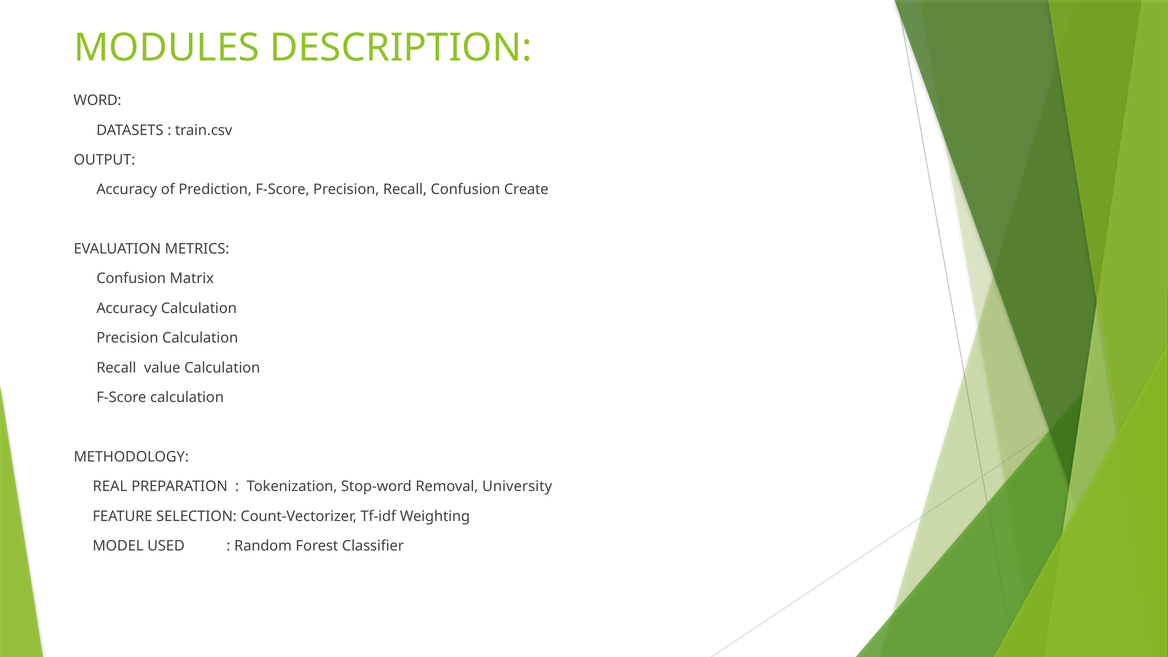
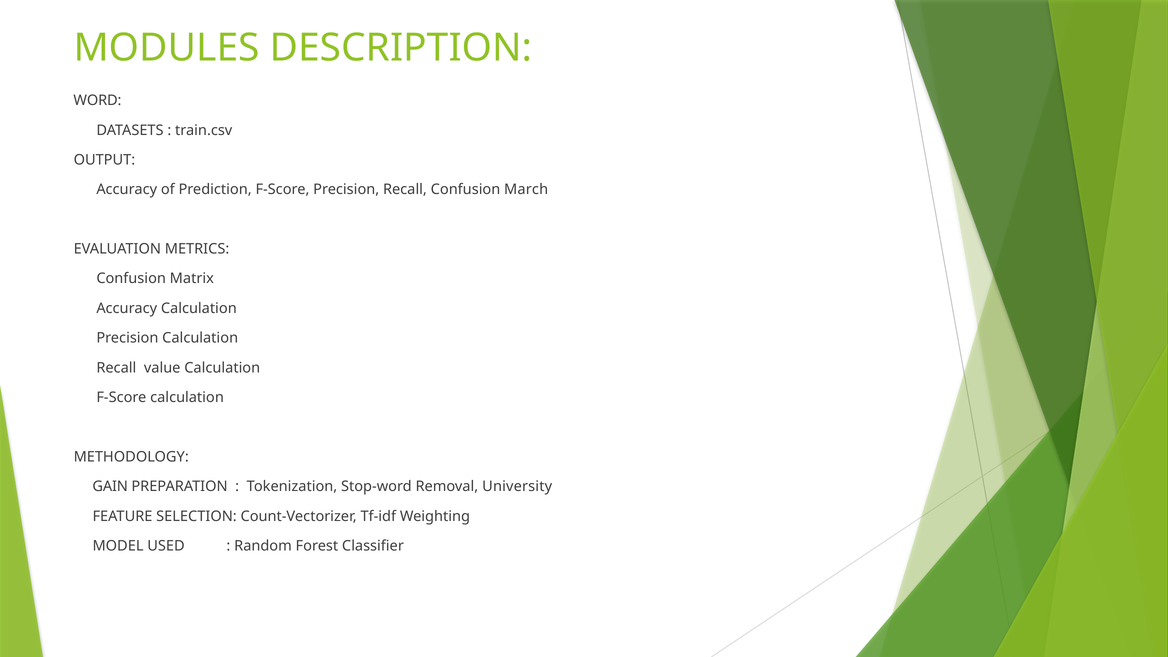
Create: Create -> March (526, 190)
REAL: REAL -> GAIN (110, 487)
